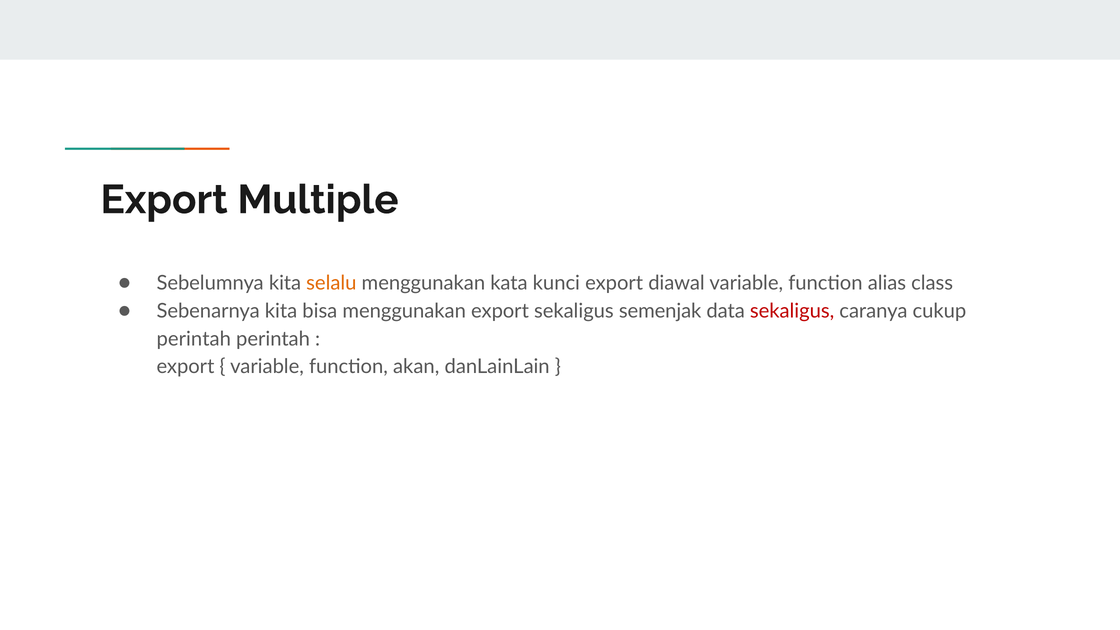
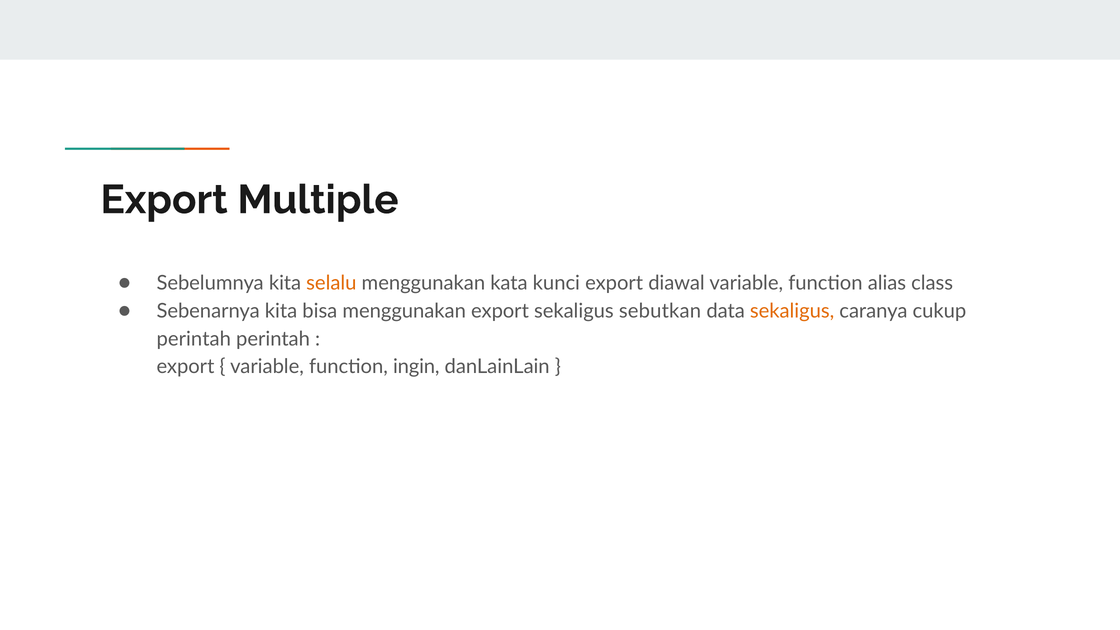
semenjak: semenjak -> sebutkan (660, 311)
sekaligus colour: red -> orange (792, 311)
akan: akan -> ingin (416, 367)
